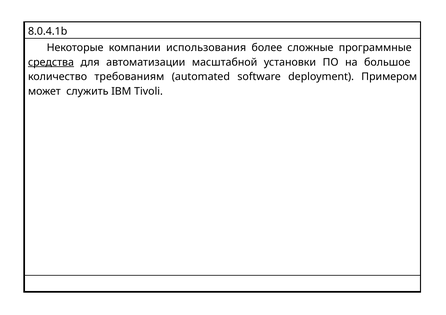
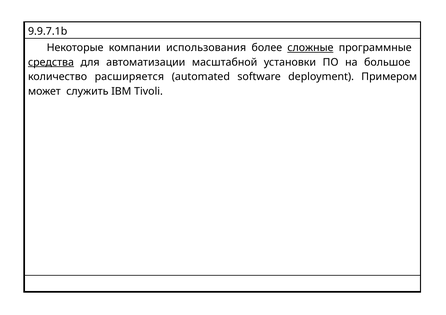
8.0.4.1b: 8.0.4.1b -> 9.9.7.1b (48, 31)
сложные underline: none -> present (310, 48)
требованиям: требованиям -> расширяется (129, 77)
